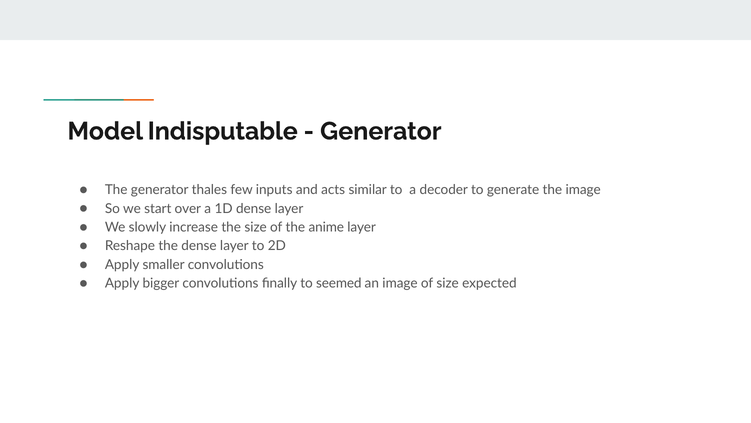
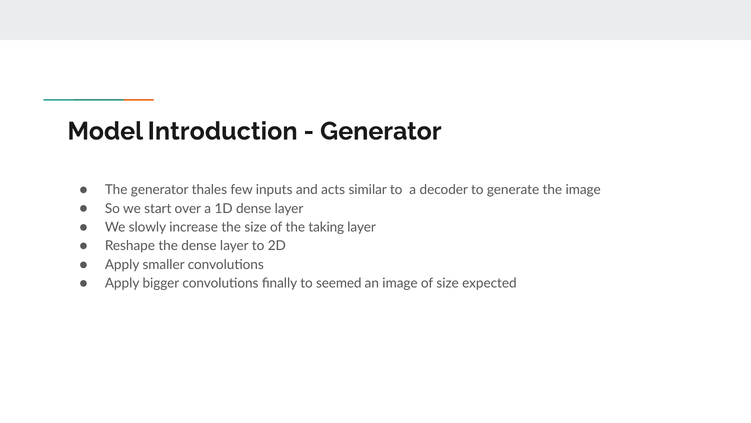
Indisputable: Indisputable -> Introduction (223, 131)
anime: anime -> taking (326, 227)
